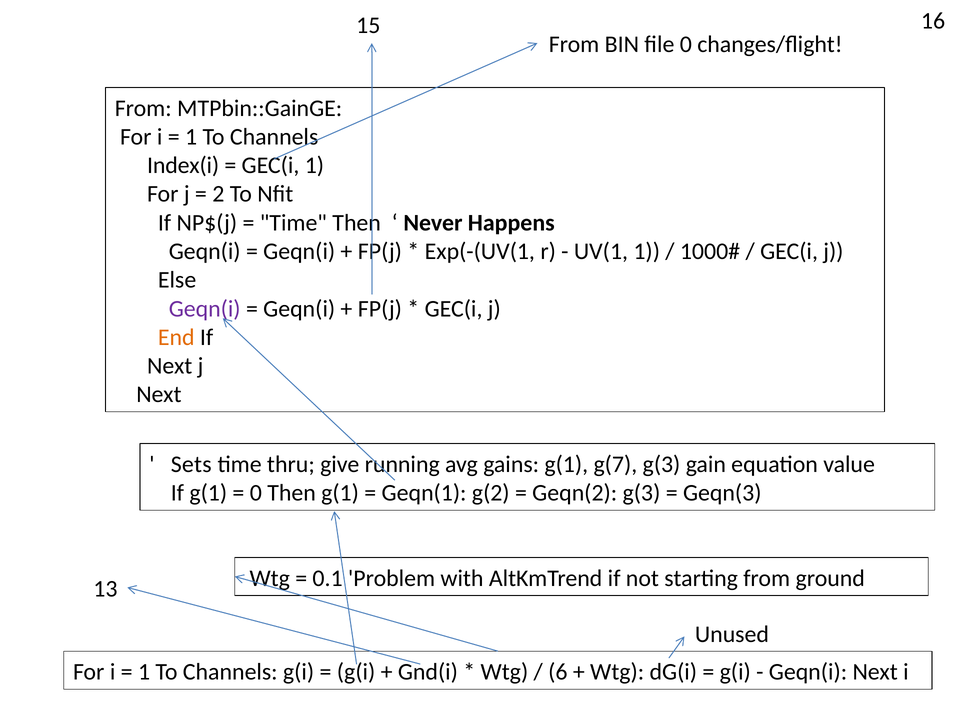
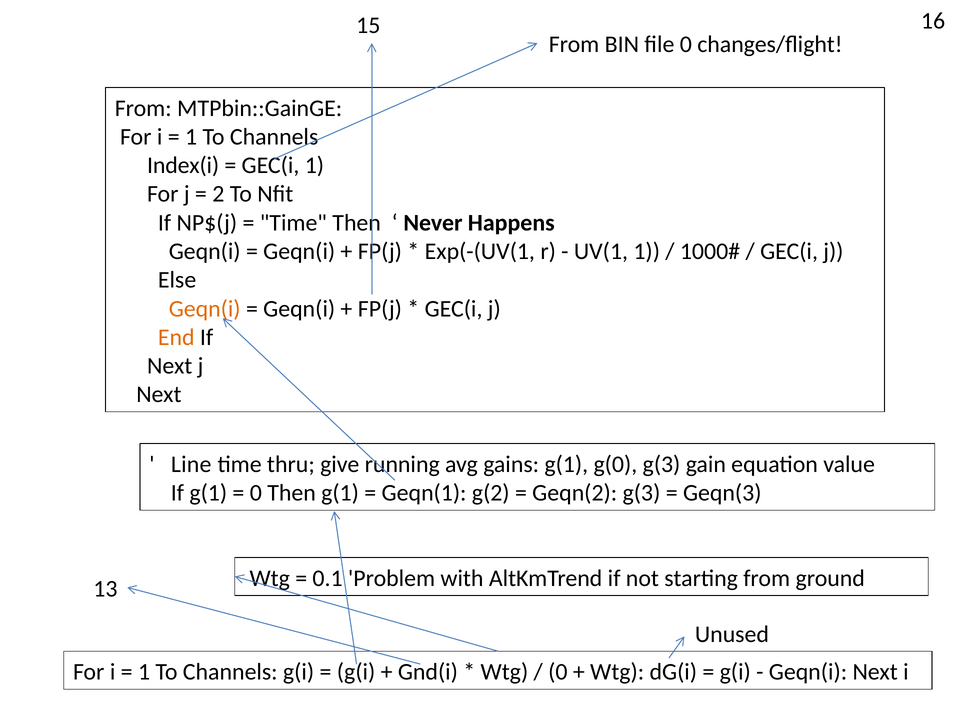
Geqn(i colour: purple -> orange (205, 309)
Sets: Sets -> Line (191, 464)
g(7: g(7 -> g(0 (615, 464)
6: 6 -> 0 (558, 672)
